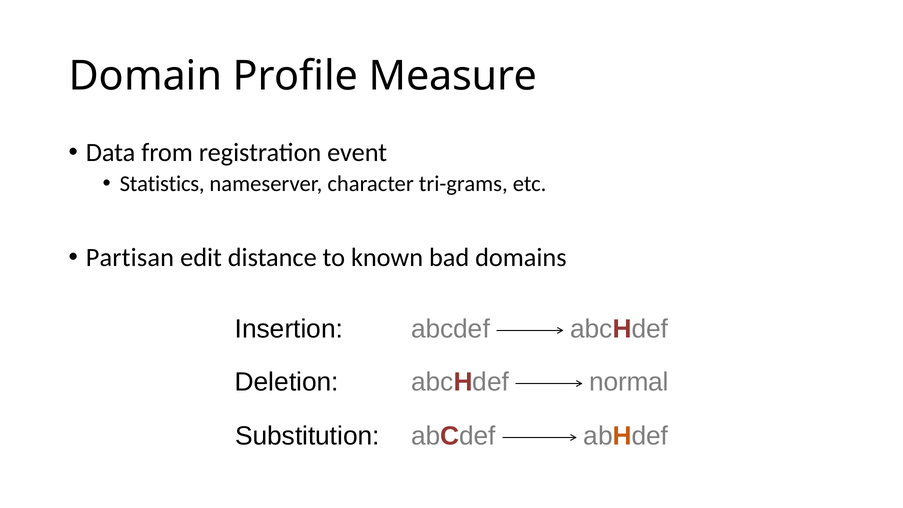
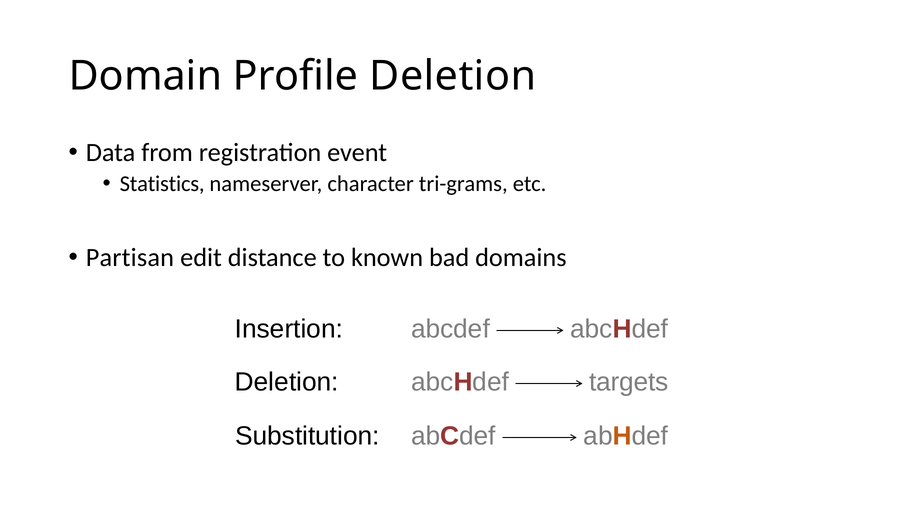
Profile Measure: Measure -> Deletion (453, 76)
normal: normal -> targets (629, 382)
